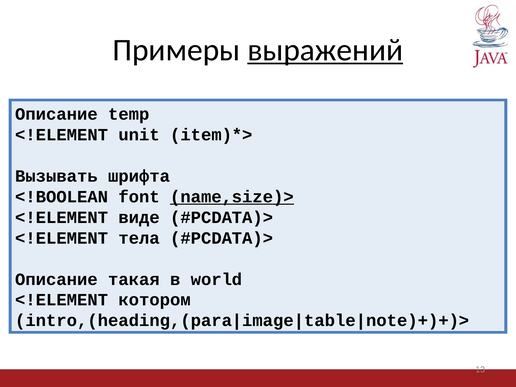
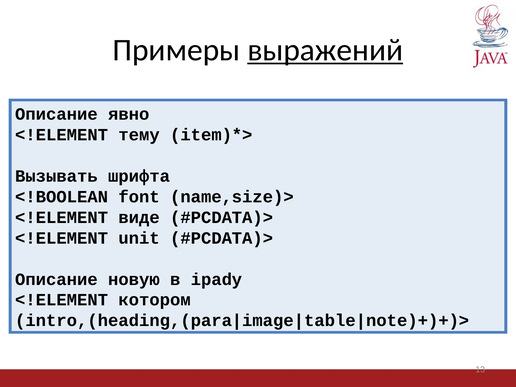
temp: temp -> явно (129, 114)
unit: unit -> тему (139, 135)
name,size)> underline: present -> none (232, 197)
тела: тела -> unit (139, 238)
такая: такая -> новую (134, 279)
world: world -> ipady (217, 279)
